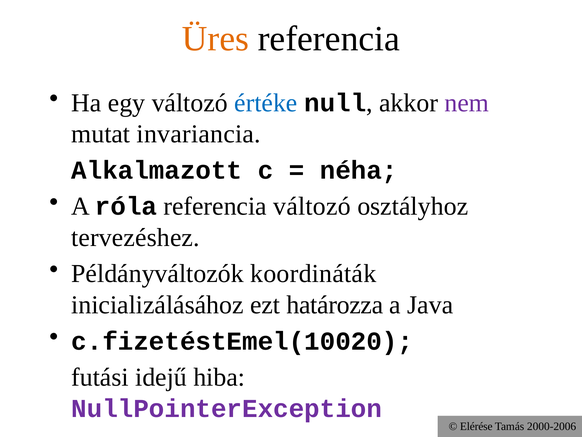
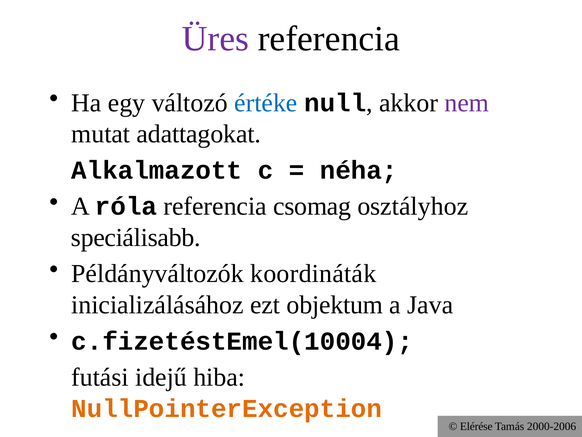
Üres colour: orange -> purple (215, 39)
invariancia: invariancia -> adattagokat (199, 134)
referencia változó: változó -> csomag (312, 206)
tervezéshez: tervezéshez -> speciálisabb (136, 237)
határozza: határozza -> objektum (335, 305)
c.fizetéstEmel(10020: c.fizetéstEmel(10020 -> c.fizetéstEmel(10004 (242, 341)
NullPointerException colour: purple -> orange (227, 408)
